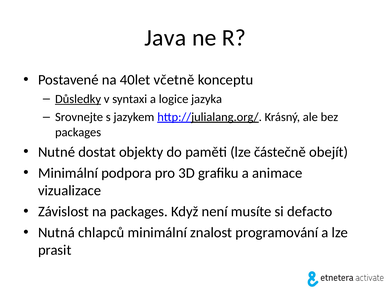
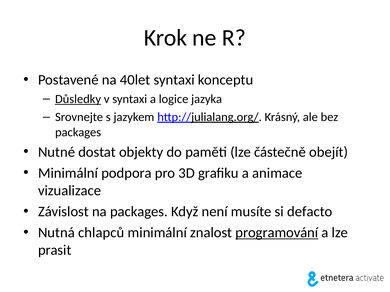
Java: Java -> Krok (165, 38)
40let včetně: včetně -> syntaxi (174, 80)
programování underline: none -> present (277, 233)
